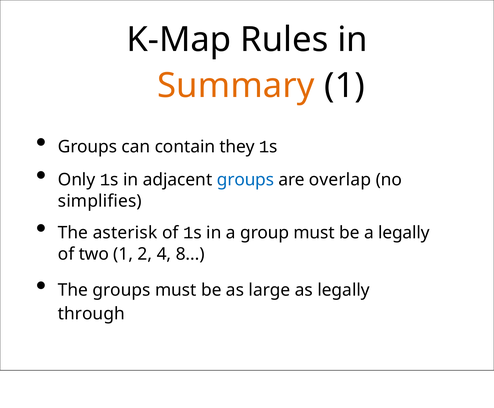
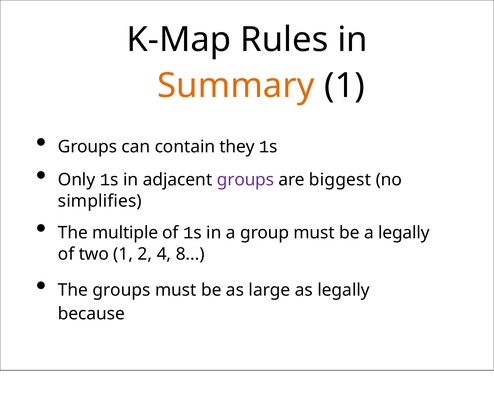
groups colour: blue -> purple (245, 180)
overlap: overlap -> biggest (340, 180)
asterisk: asterisk -> multiple (125, 233)
through: through -> because (91, 314)
